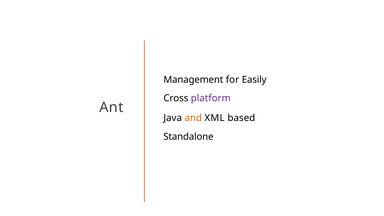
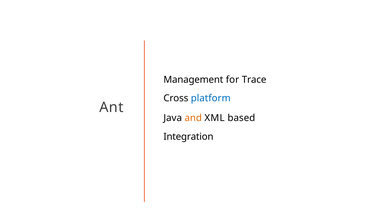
Easily: Easily -> Trace (254, 80)
platform colour: purple -> blue (211, 98)
Standalone: Standalone -> Integration (188, 137)
